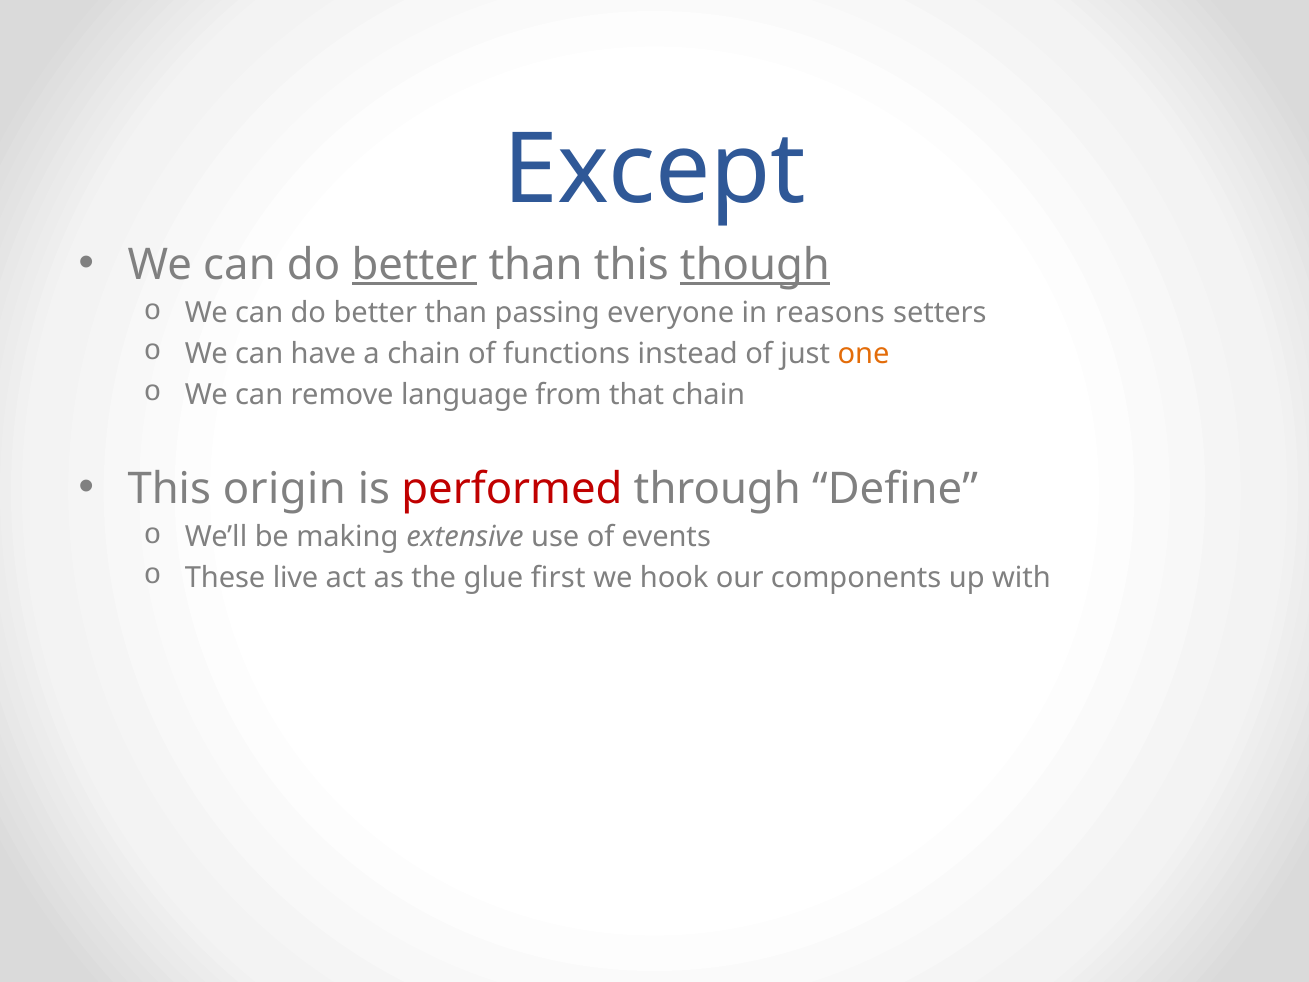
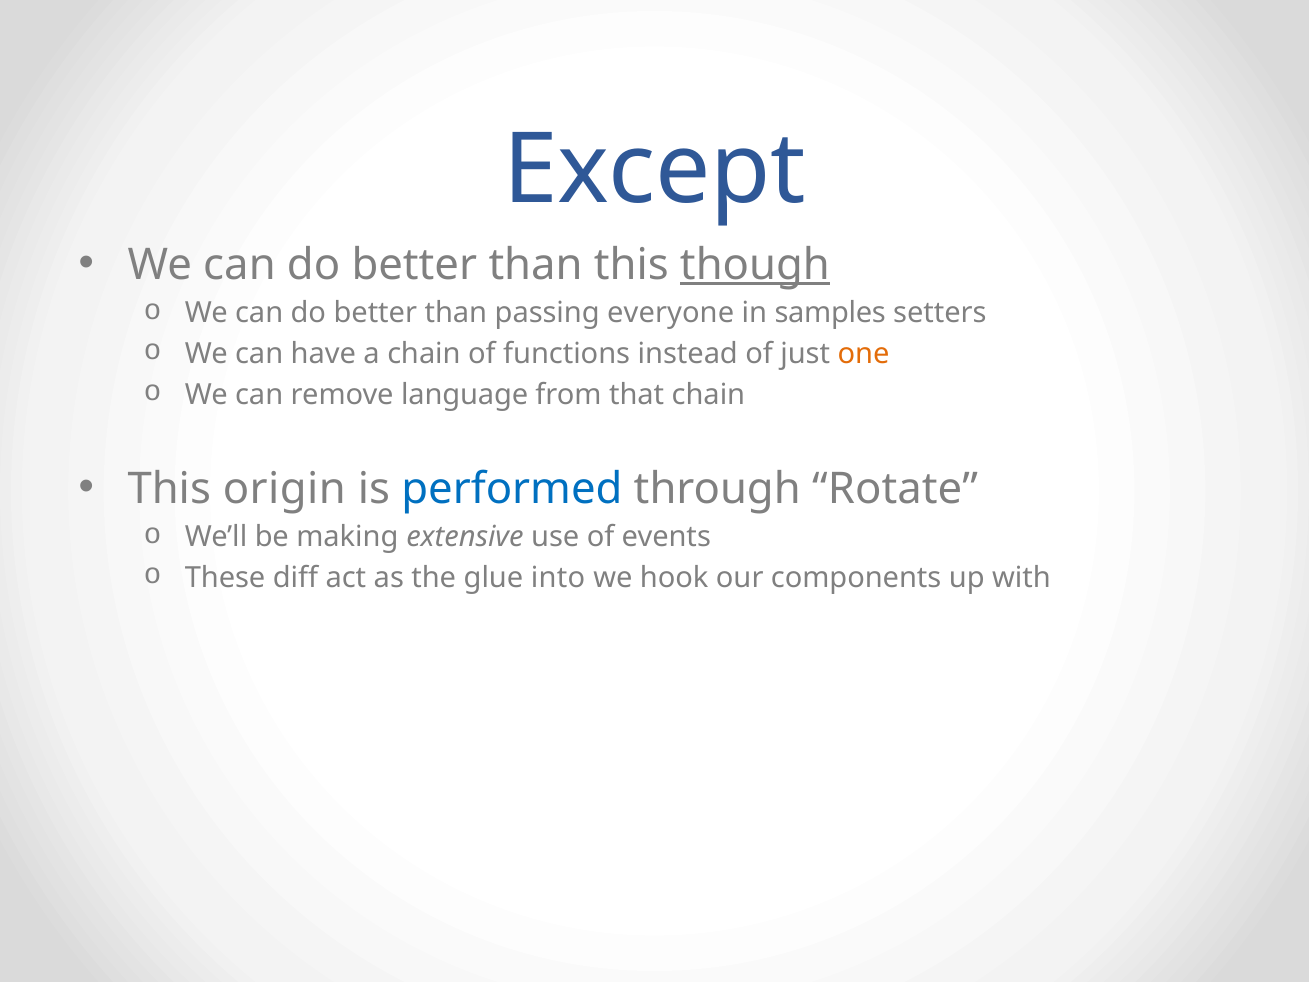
better underline: present -> none (414, 265)
reasons: reasons -> samples (830, 313)
performed colour: red -> blue (512, 489)
Define: Define -> Rotate (895, 489)
live: live -> diff (296, 578)
first: first -> into (558, 578)
